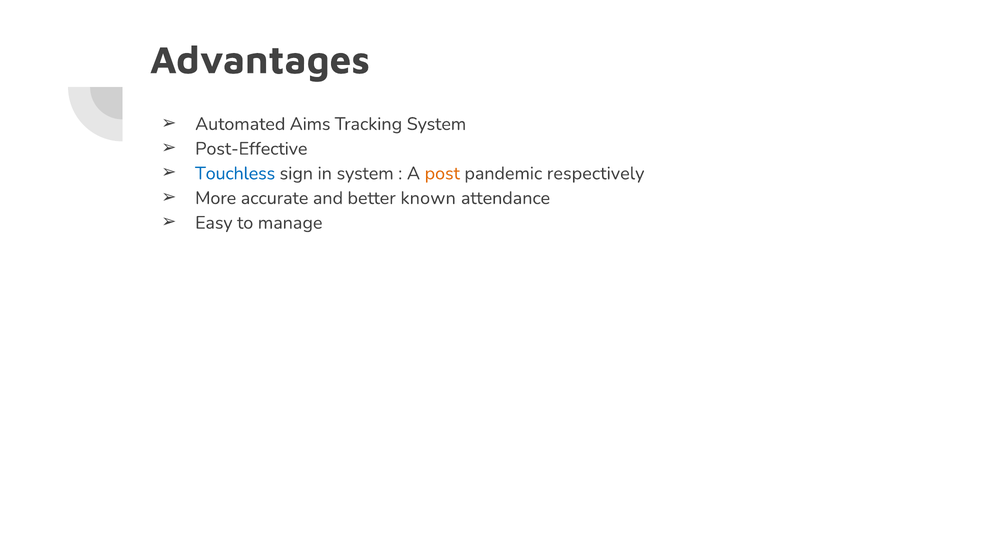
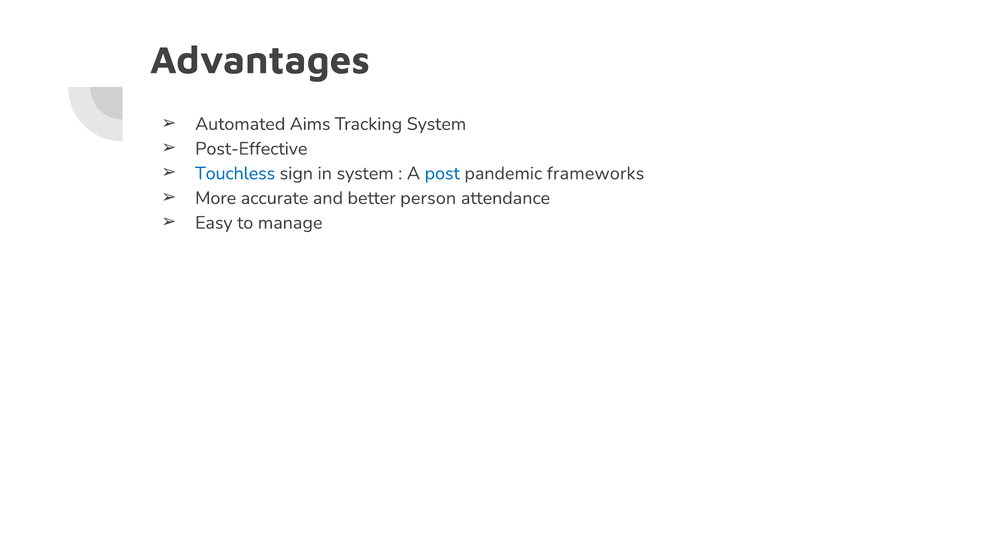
post colour: orange -> blue (442, 173)
respectively: respectively -> frameworks (596, 173)
known: known -> person (428, 198)
